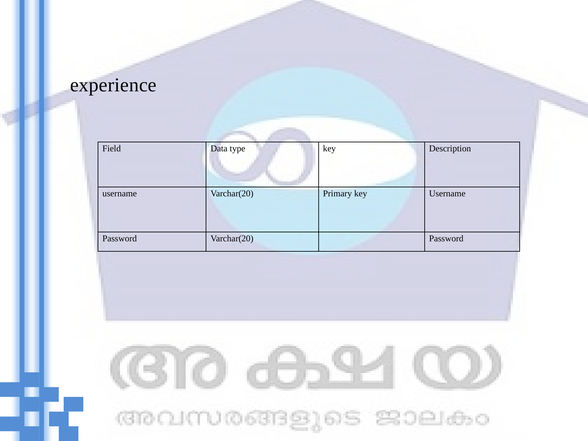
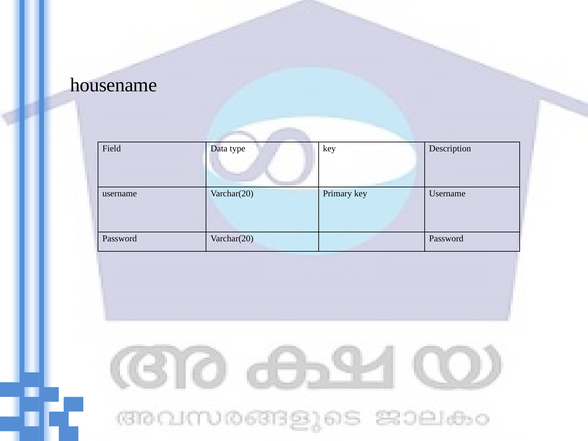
experience: experience -> housename (114, 85)
